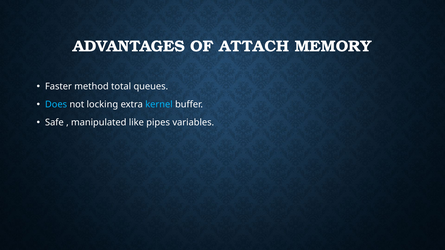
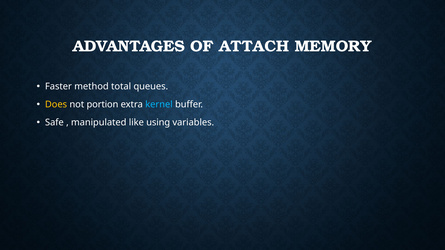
Does colour: light blue -> yellow (56, 105)
locking: locking -> portion (102, 105)
pipes: pipes -> using (158, 123)
